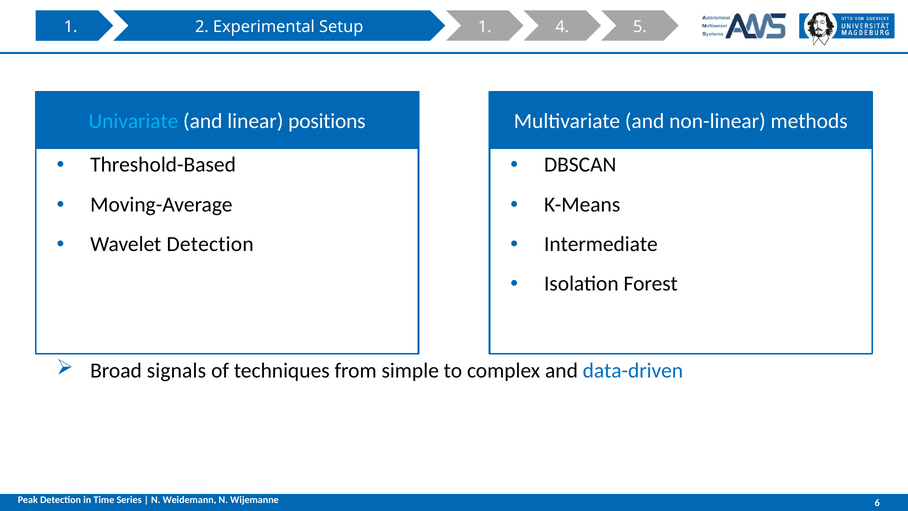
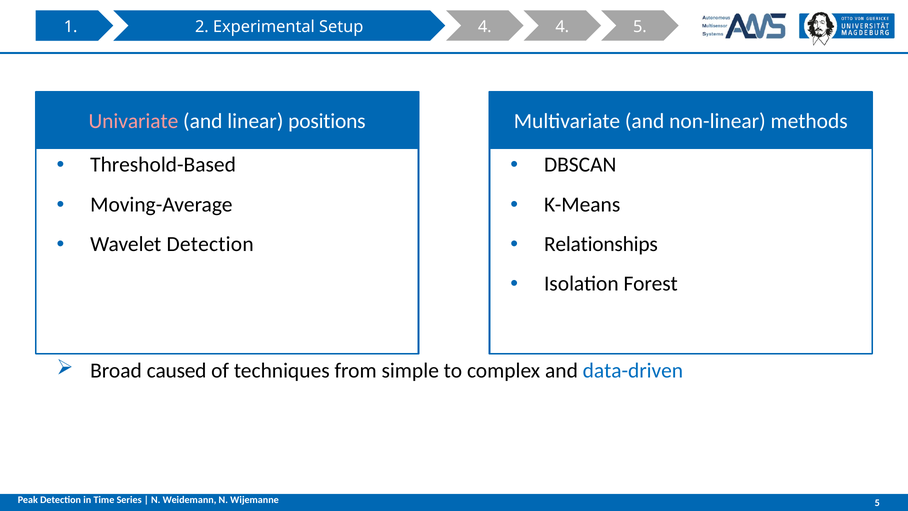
Setup 1: 1 -> 4 (485, 27)
Univariate colour: light blue -> pink (133, 121)
Intermediate: Intermediate -> Relationships (601, 244)
signals: signals -> caused (177, 371)
Wijemanne 6: 6 -> 5 (877, 503)
